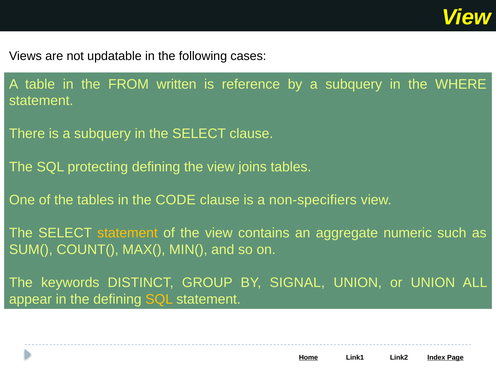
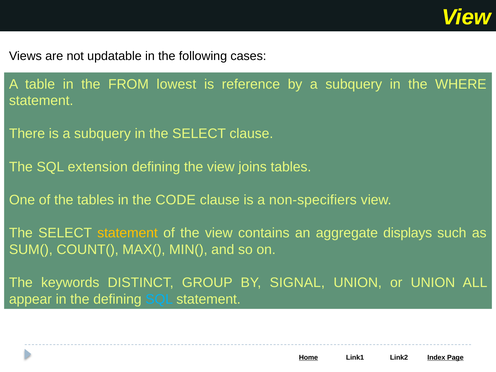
written: written -> lowest (176, 84)
protecting: protecting -> extension (98, 167)
numeric: numeric -> displays (408, 233)
SQL colour: yellow -> light blue (159, 299)
